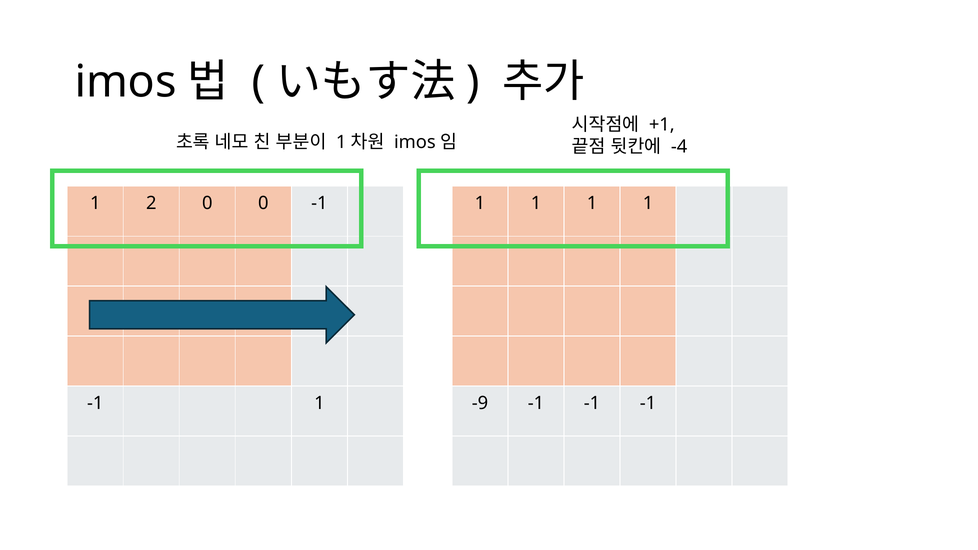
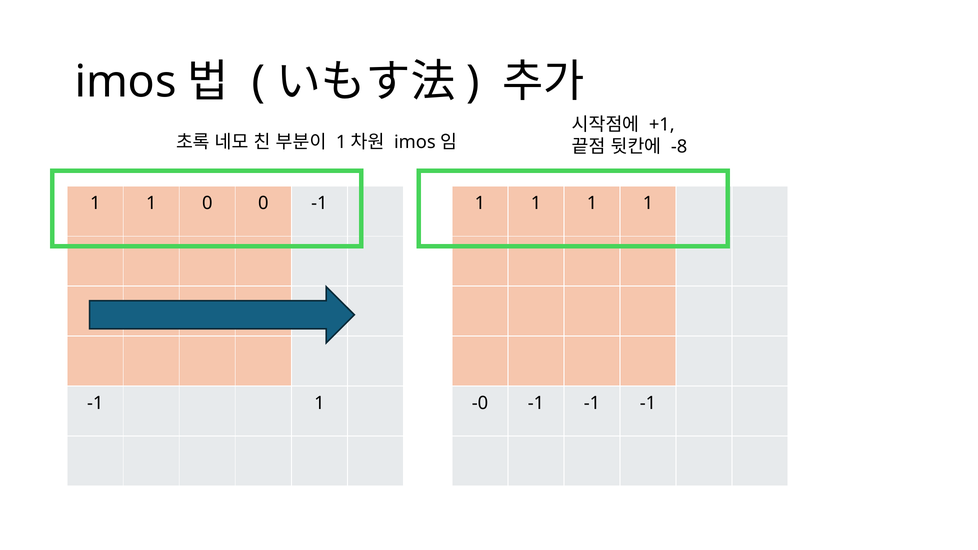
-4: -4 -> -8 (679, 147)
2: 2 -> 1 (151, 203)
-9: -9 -> -0 (480, 403)
